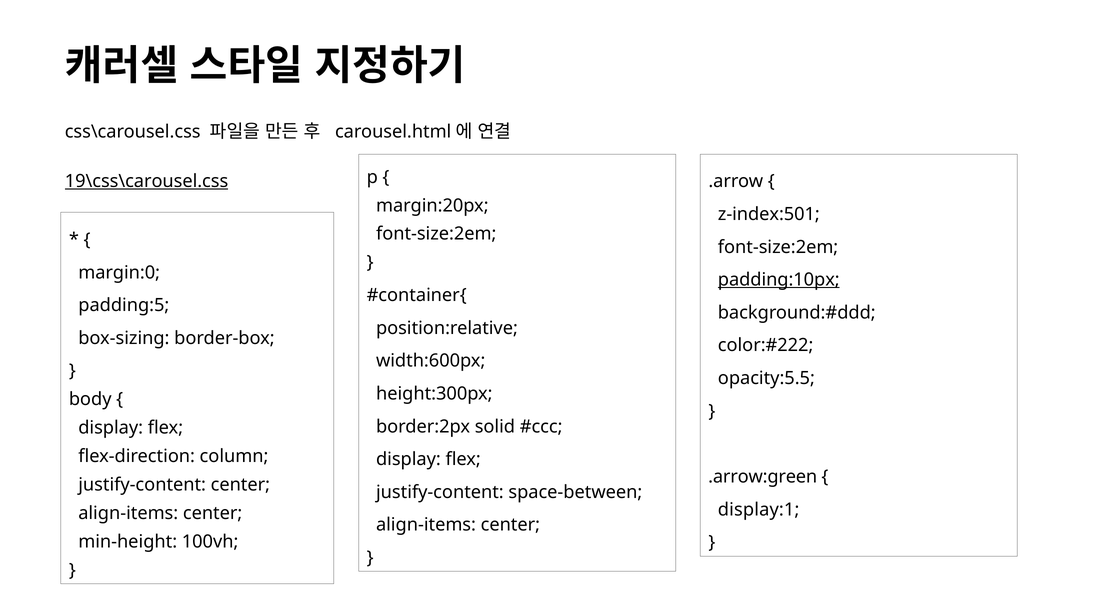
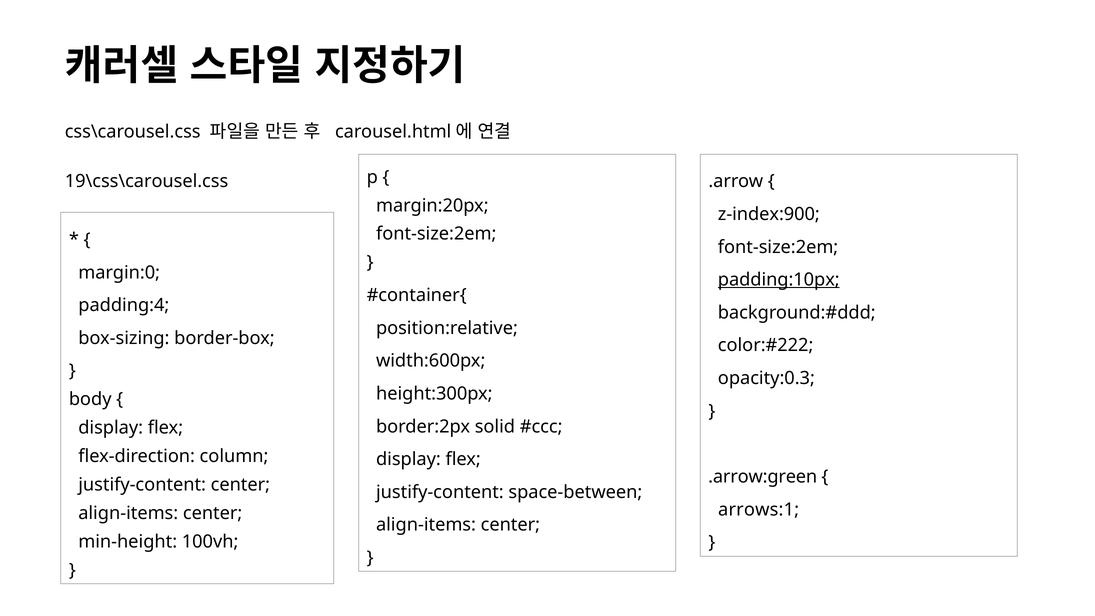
19\css\carousel.css underline: present -> none (147, 181)
z-index:501: z-index:501 -> z-index:900 (769, 214)
padding:5: padding:5 -> padding:4 (124, 305)
opacity:5.5: opacity:5.5 -> opacity:0.3 (766, 378)
display:1: display:1 -> arrows:1 (759, 510)
